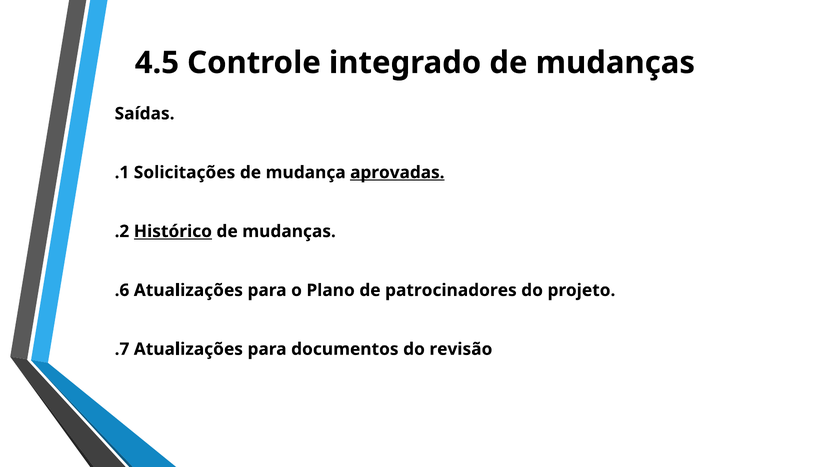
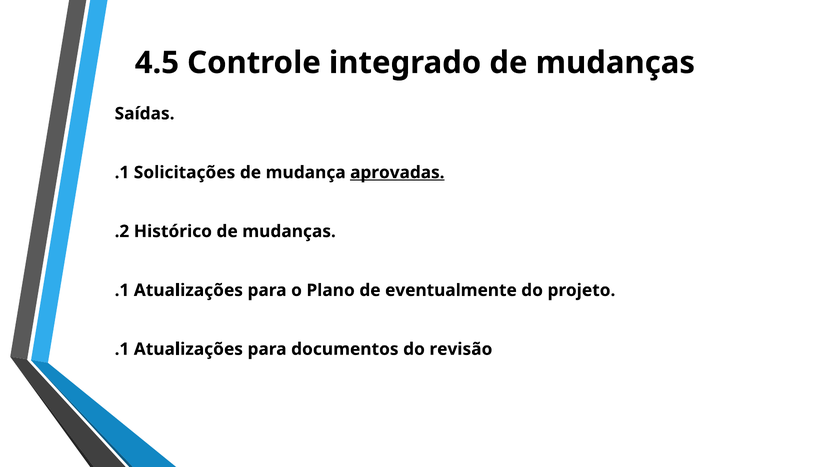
Histórico underline: present -> none (173, 231)
.6: .6 -> .1 (122, 290)
patrocinadores: patrocinadores -> eventualmente (451, 290)
.7: .7 -> .1 (122, 349)
